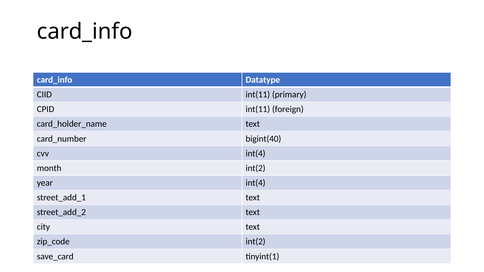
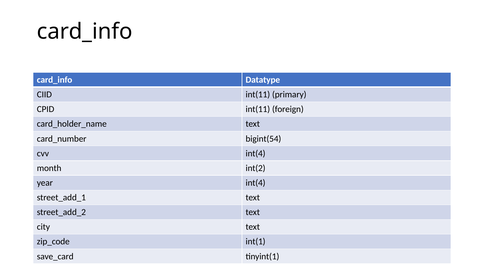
bigint(40: bigint(40 -> bigint(54 (263, 139)
int(2: int(2 -> int(1 (256, 242)
